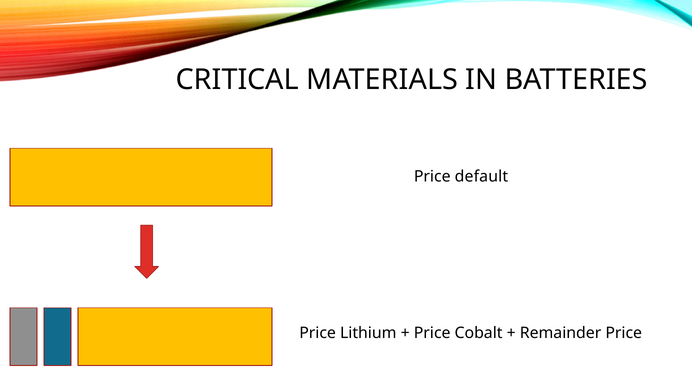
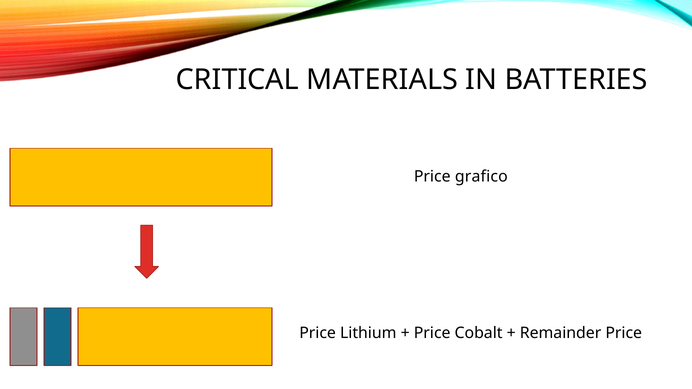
default: default -> grafico (481, 177)
